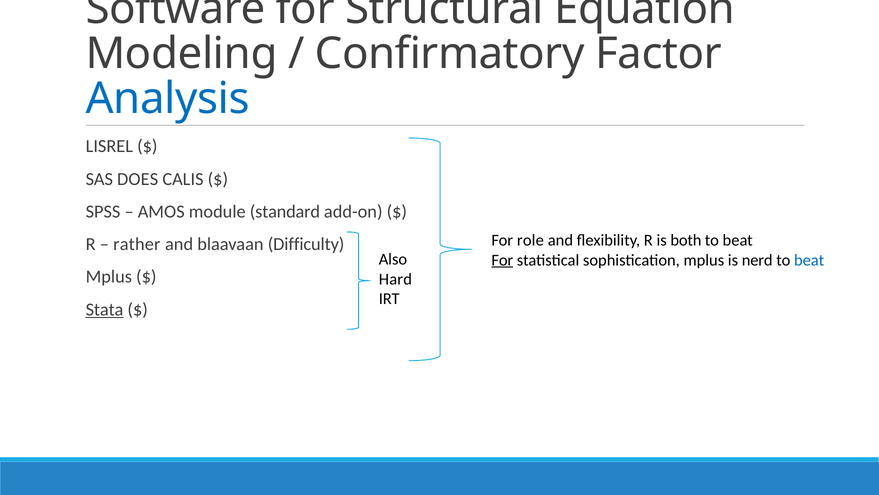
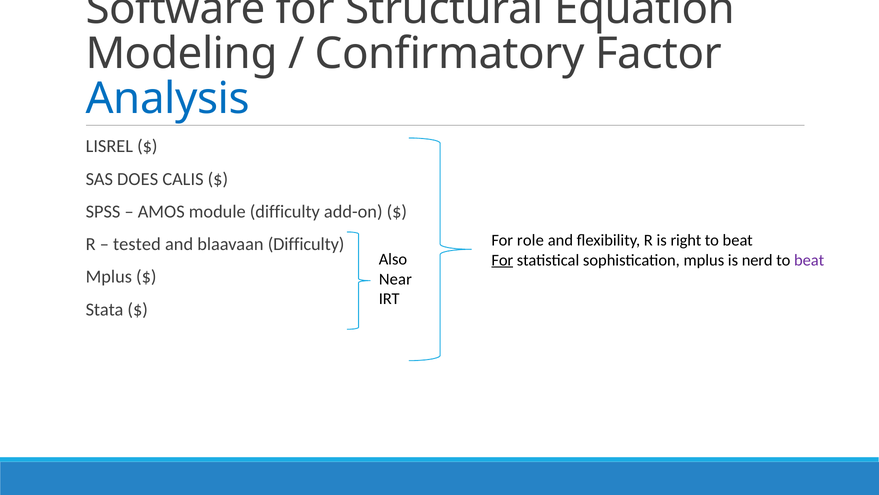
module standard: standard -> difficulty (285, 211)
both: both -> right (686, 240)
rather: rather -> tested (137, 244)
beat colour: blue -> purple (809, 260)
Hard: Hard -> Near (395, 279)
Stata underline: present -> none (105, 309)
